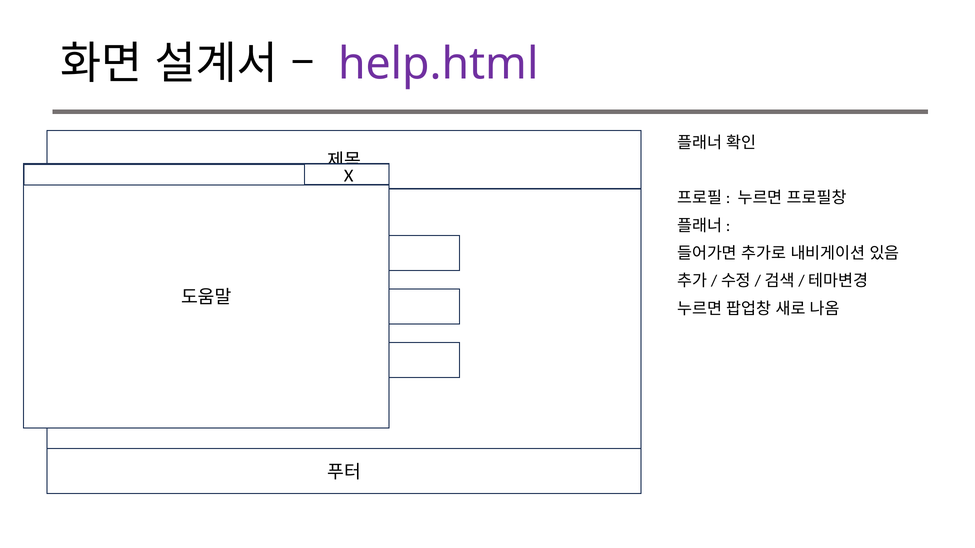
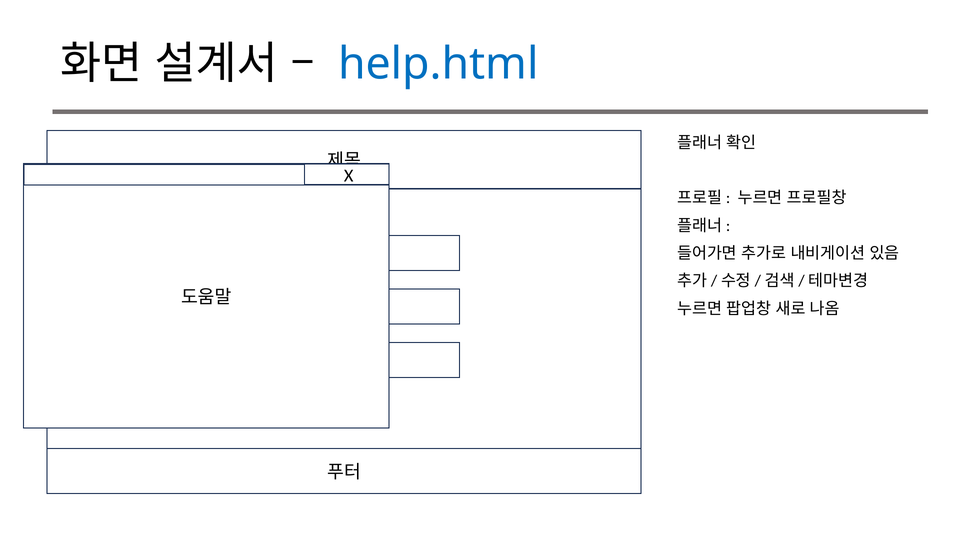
help.html colour: purple -> blue (438, 64)
